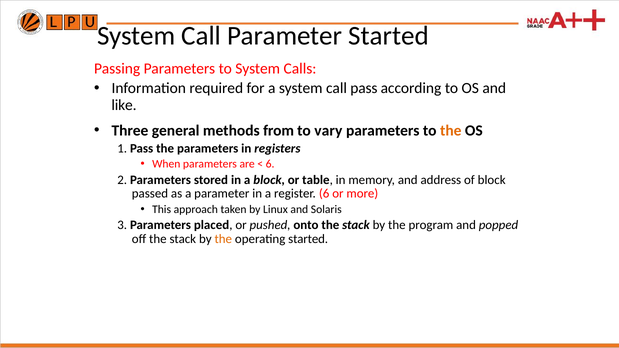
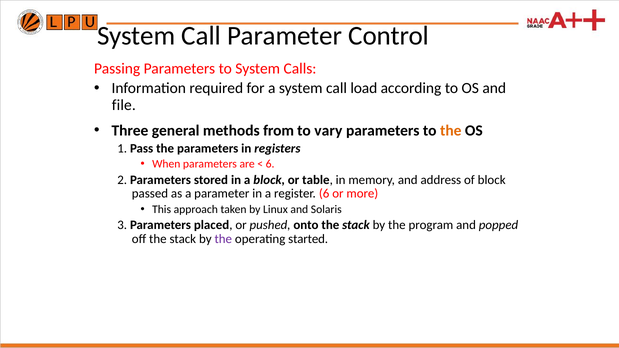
Parameter Started: Started -> Control (389, 36)
call pass: pass -> load (364, 88)
like: like -> file (124, 105)
the colour: orange -> purple (223, 239)
